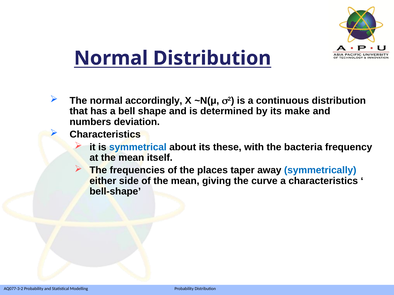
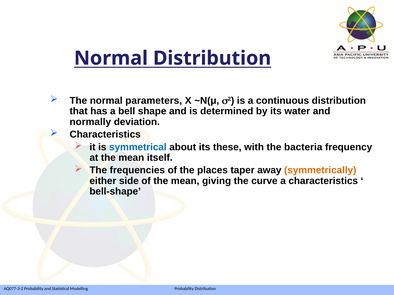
accordingly: accordingly -> parameters (154, 101)
make: make -> water (297, 111)
numbers: numbers -> normally (90, 122)
symmetrically colour: blue -> orange (320, 171)
